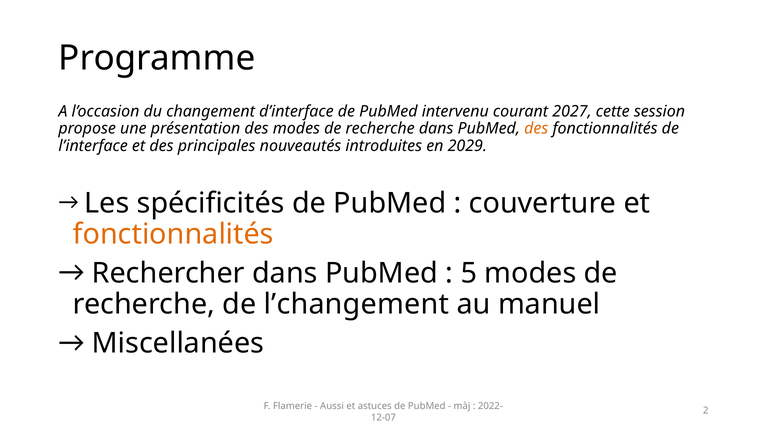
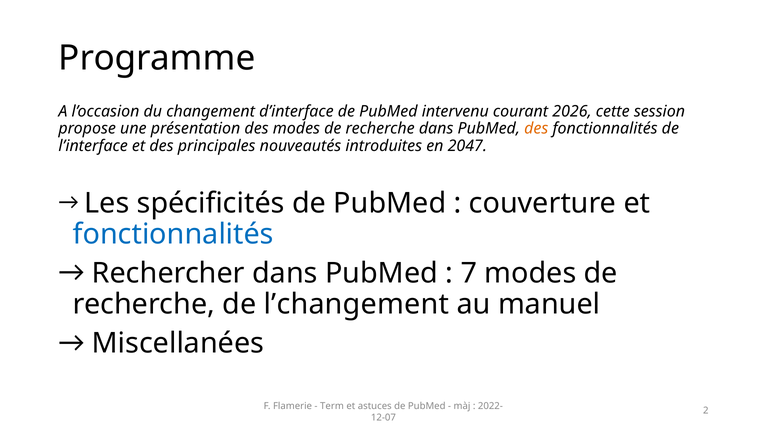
2027: 2027 -> 2026 (572, 111)
2029: 2029 -> 2047 (467, 146)
fonctionnalités colour: orange -> blue (173, 234)
5: 5 -> 7 (469, 273)
Aussi: Aussi -> Term (332, 406)
